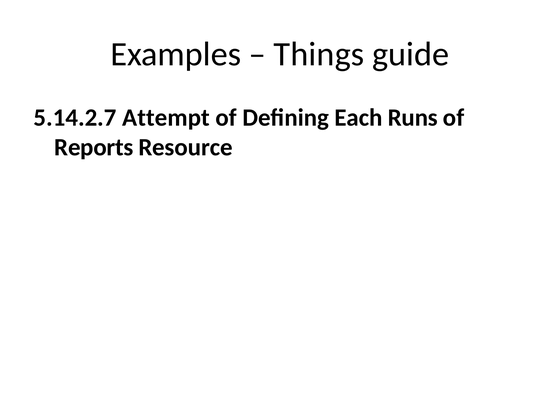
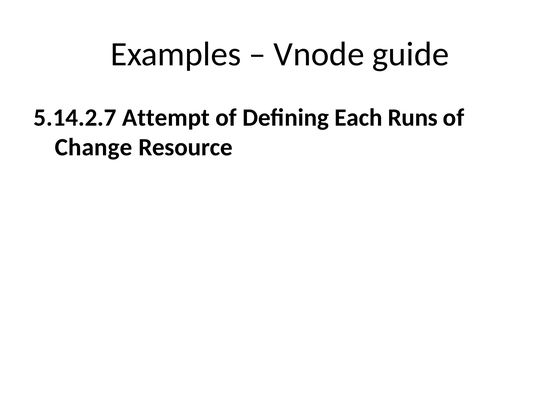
Things: Things -> Vnode (319, 54)
Reports: Reports -> Change (94, 147)
